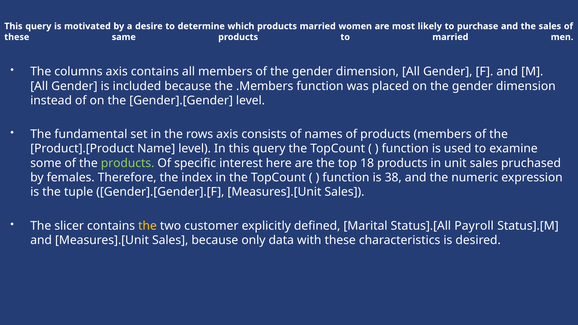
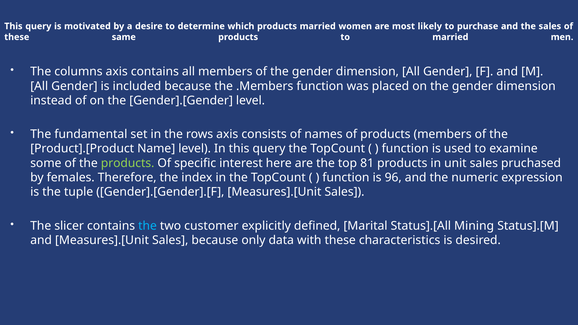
18: 18 -> 81 (367, 163)
38: 38 -> 96 (393, 178)
the colour: yellow -> light blue (148, 226)
Payroll: Payroll -> Mining (474, 226)
